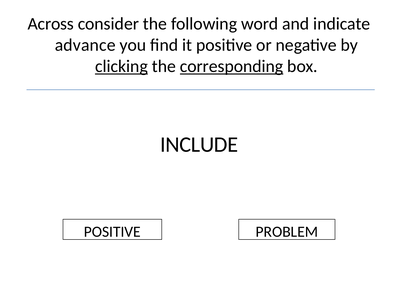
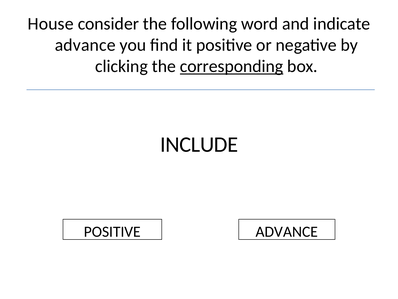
Across: Across -> House (51, 24)
clicking underline: present -> none (121, 66)
POSITIVE PROBLEM: PROBLEM -> ADVANCE (287, 231)
